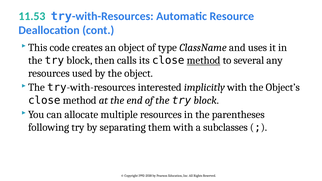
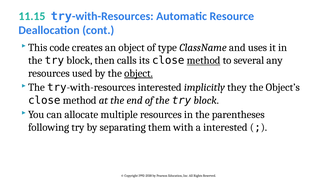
11.53: 11.53 -> 11.15 (32, 16)
object underline: none -> present (139, 73)
implicitly with: with -> they (237, 88)
a subclasses: subclasses -> interested (225, 127)
